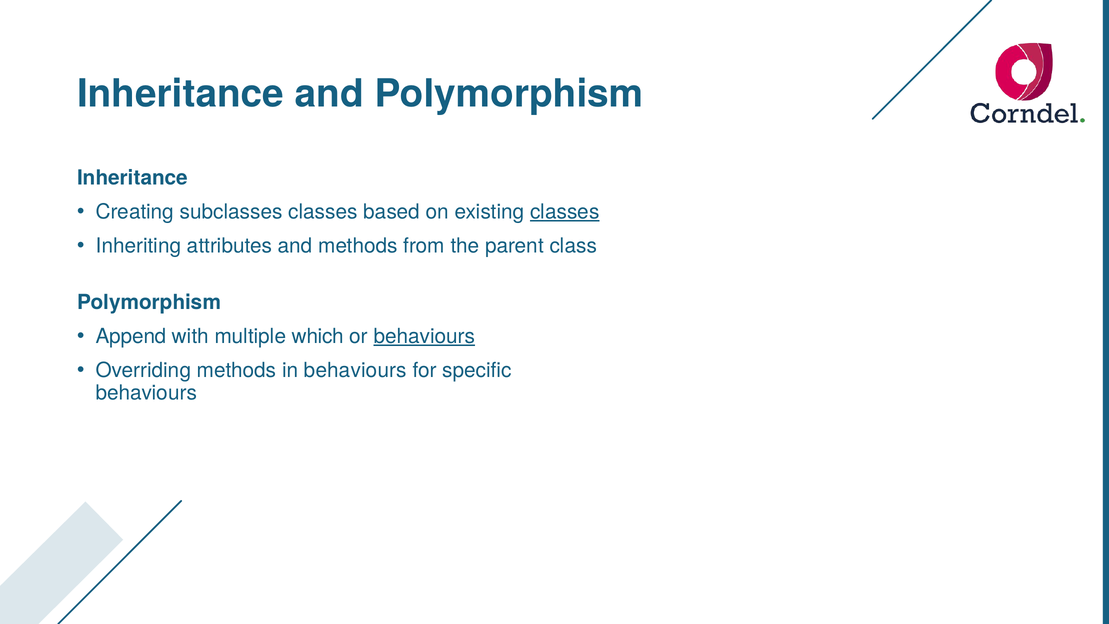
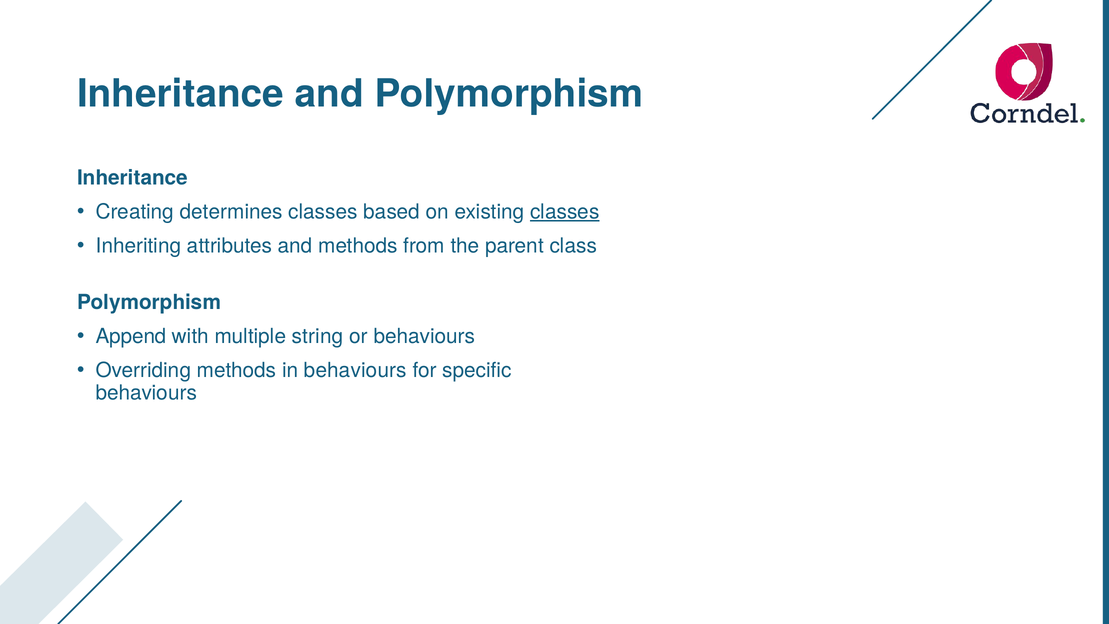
subclasses: subclasses -> determines (231, 212)
which: which -> string (318, 336)
behaviours underline: present -> none (424, 336)
